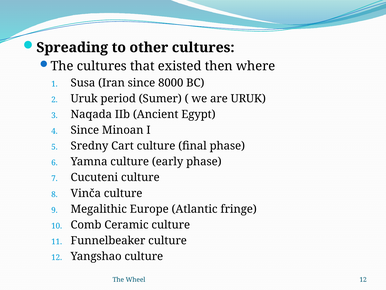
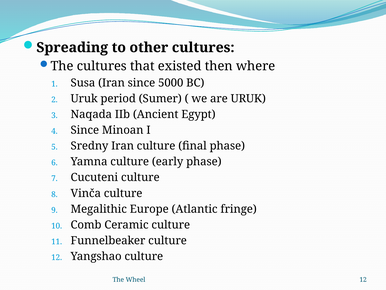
8000: 8000 -> 5000 (171, 83)
Sredny Cart: Cart -> Iran (123, 146)
